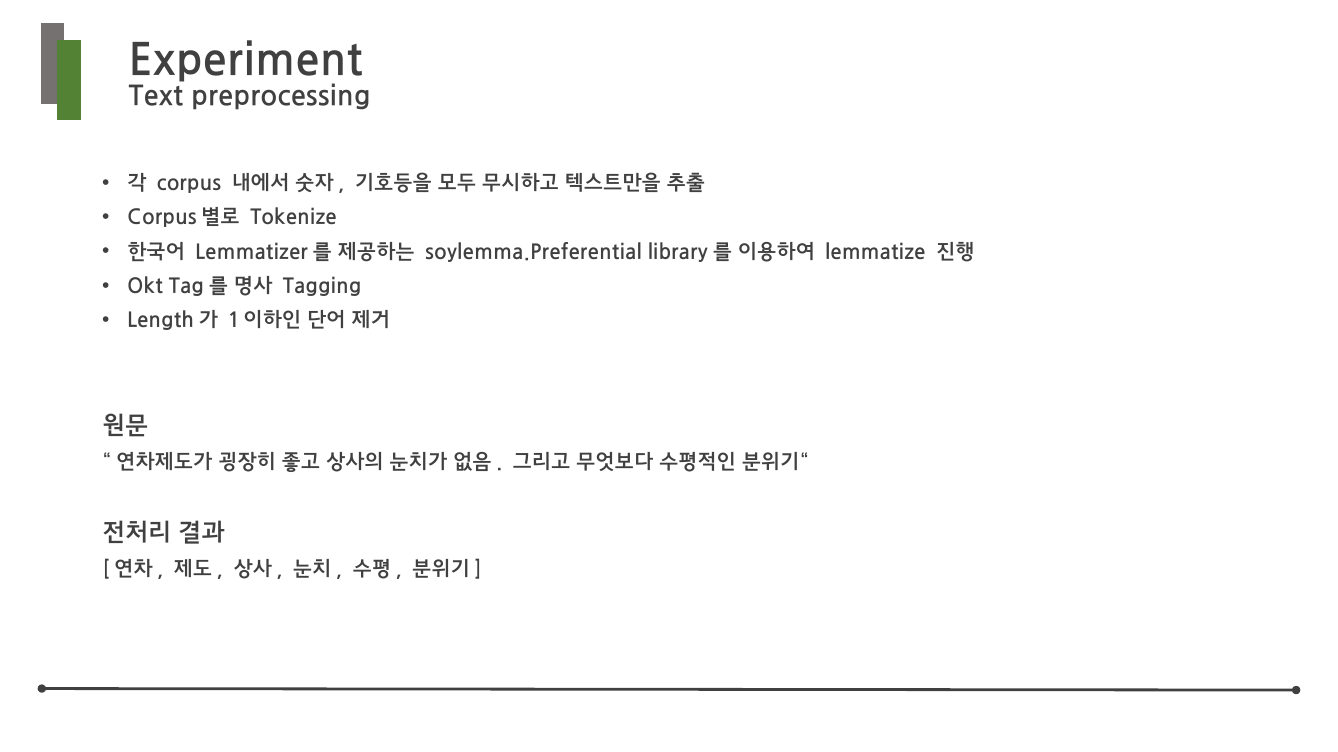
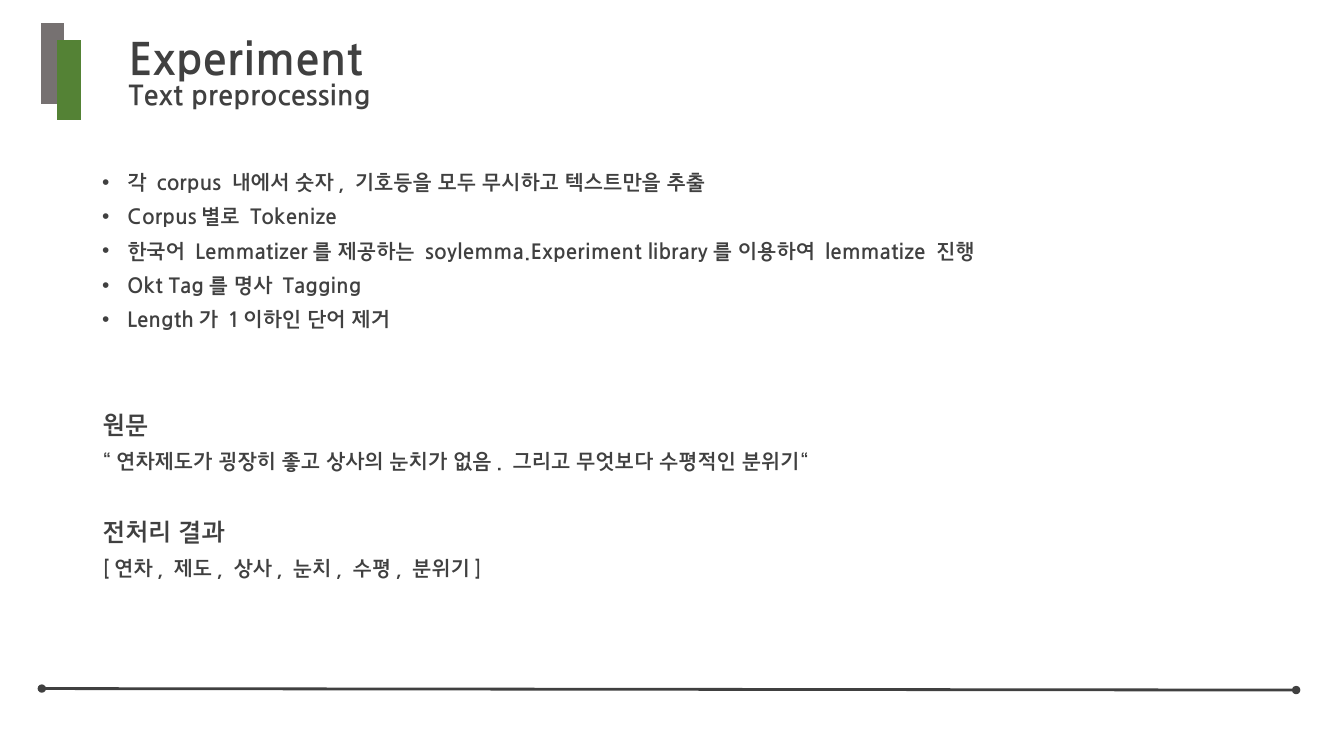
soylemma.Preferential: soylemma.Preferential -> soylemma.Experiment (533, 251)
